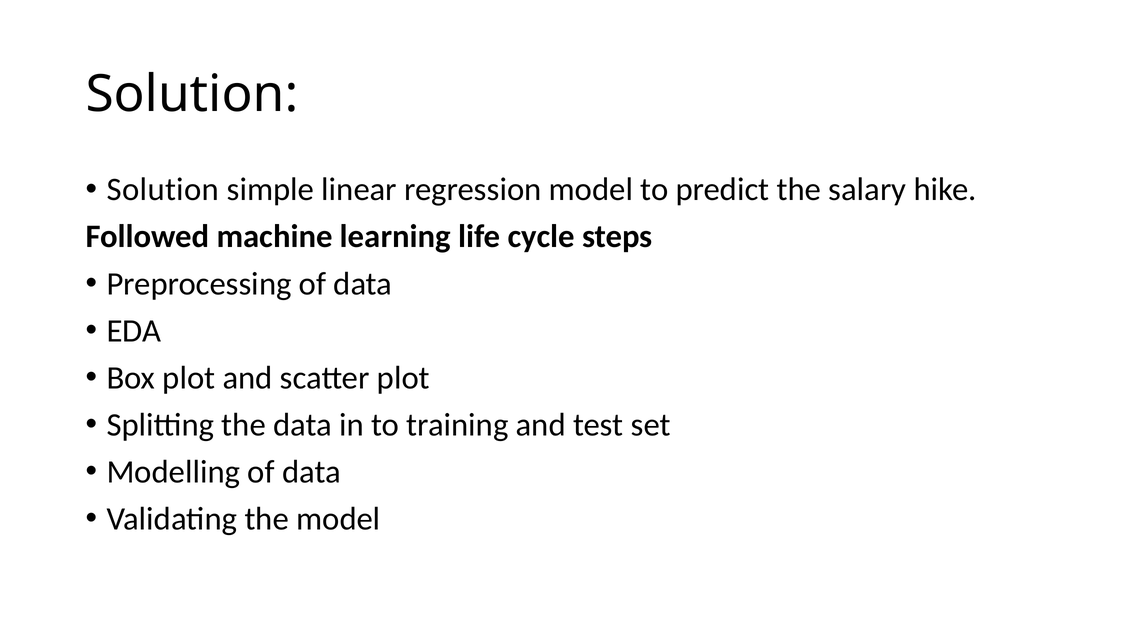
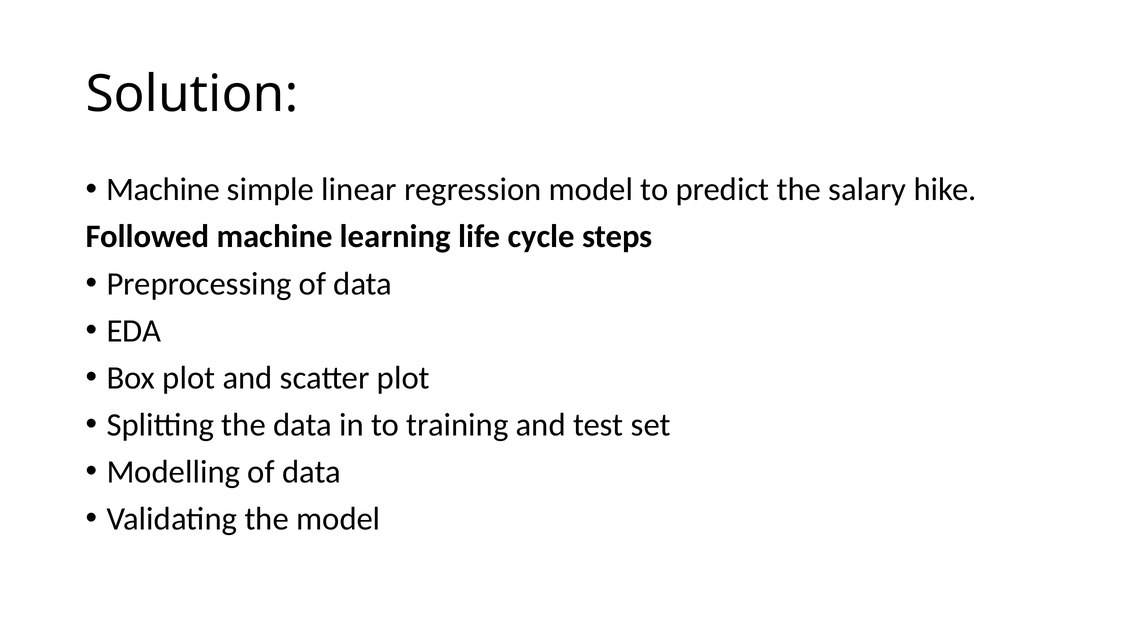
Solution: Solution -> Machine (163, 190)
